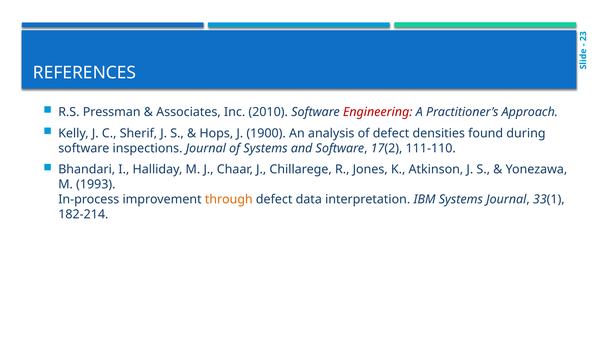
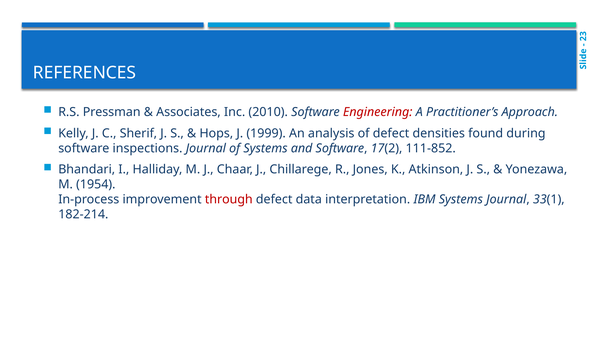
1900: 1900 -> 1999 (266, 133)
111-110: 111-110 -> 111-852 (431, 148)
1993: 1993 -> 1954 (96, 184)
through colour: orange -> red (229, 199)
